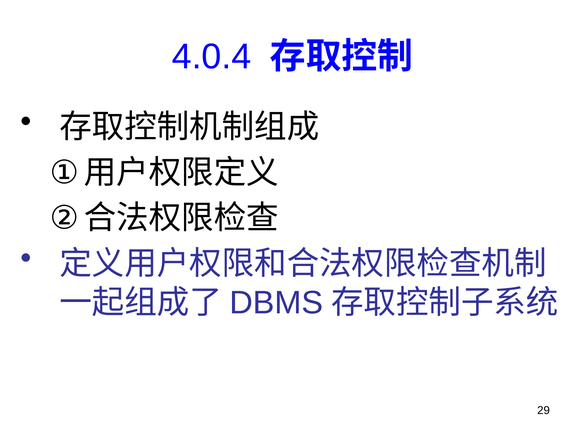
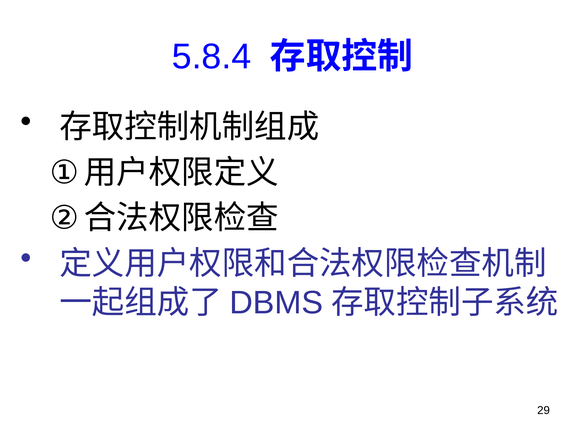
4.0.4: 4.0.4 -> 5.8.4 (212, 57)
